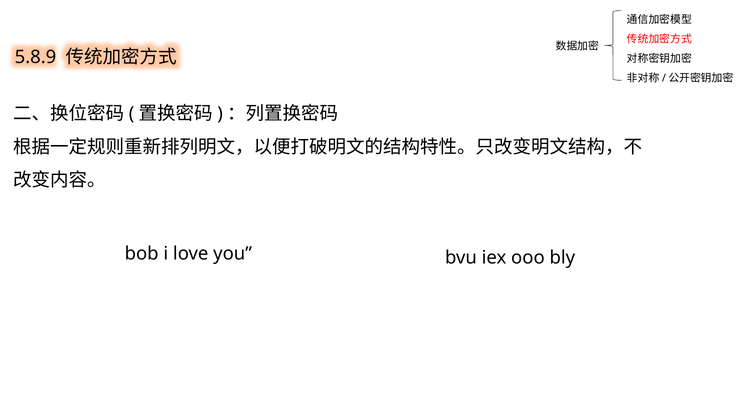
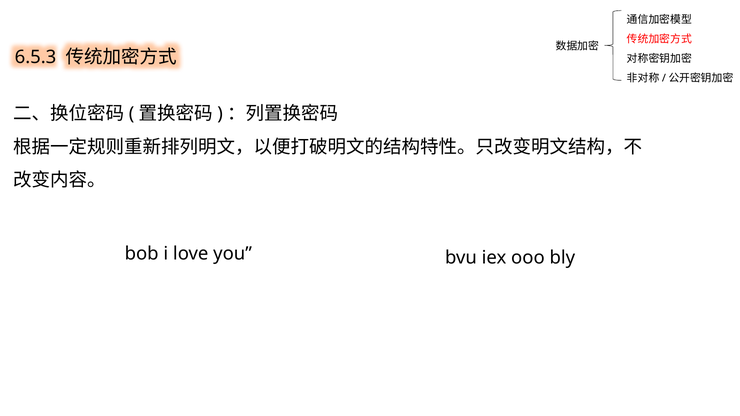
5.8.9: 5.8.9 -> 6.5.3 (35, 57)
